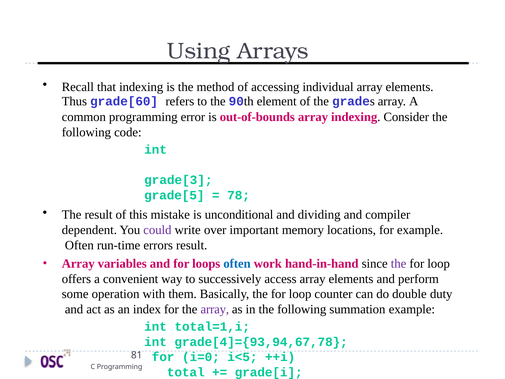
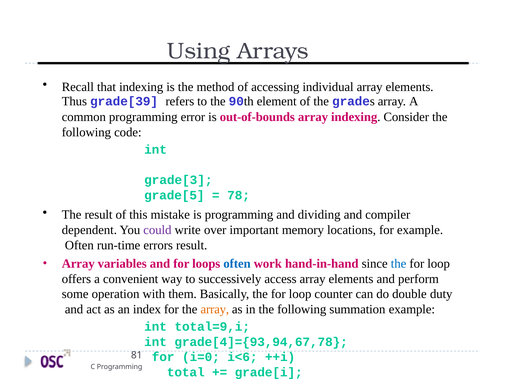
grade[60: grade[60 -> grade[39 (124, 101)
is unconditional: unconditional -> programming (239, 214)
the colour: purple -> blue (399, 263)
array colour: purple -> orange (215, 309)
total=1,i: total=1,i -> total=9,i (212, 326)
i<5: i<5 -> i<6 (242, 356)
